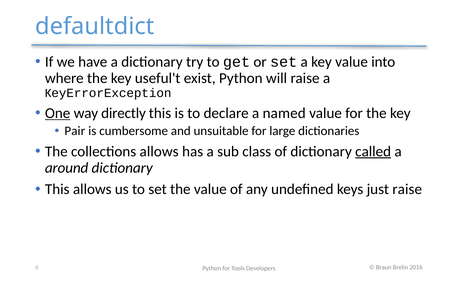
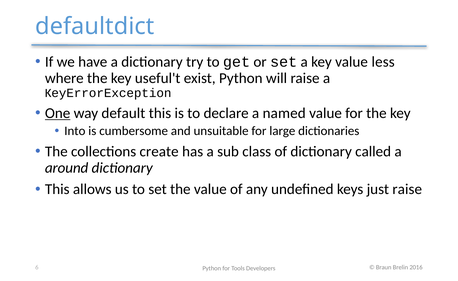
into: into -> less (383, 62)
directly: directly -> default (123, 113)
Pair: Pair -> Into (75, 131)
collections allows: allows -> create (159, 152)
called underline: present -> none (373, 152)
